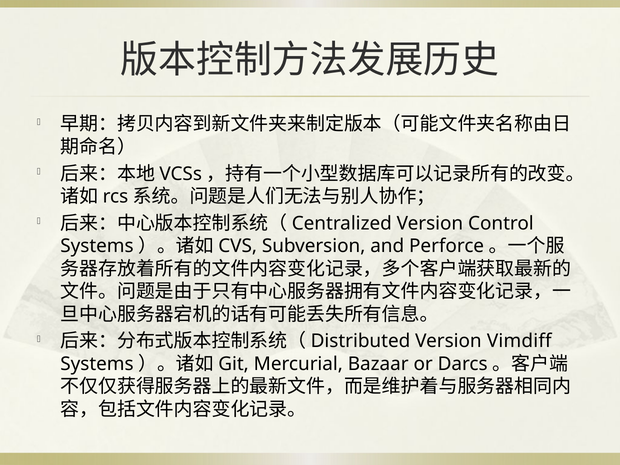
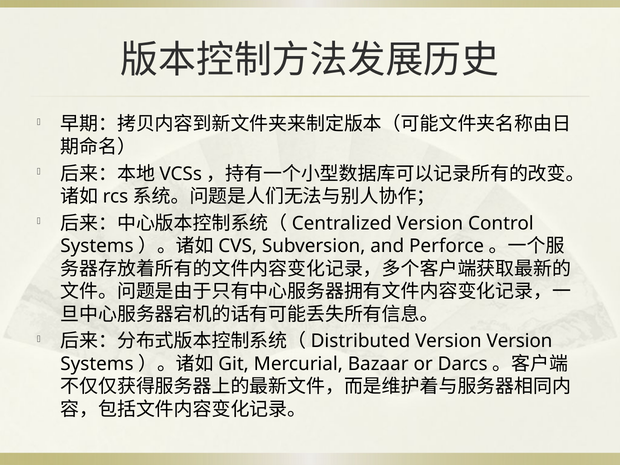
Version Vimdiff: Vimdiff -> Version (519, 341)
